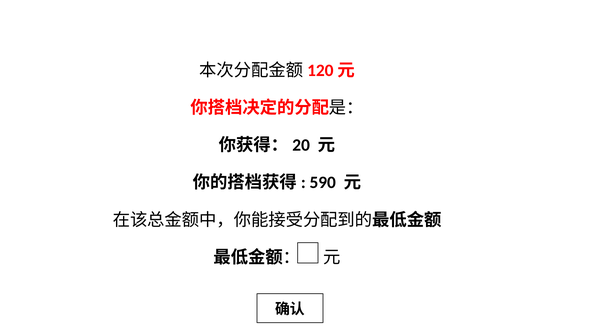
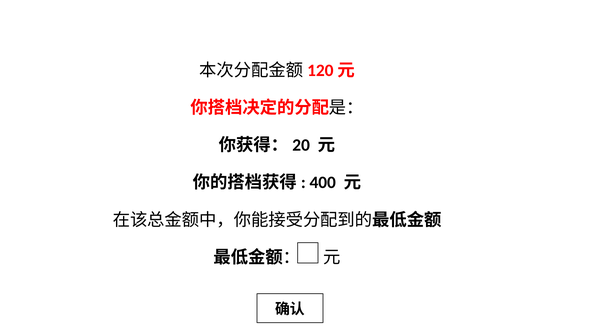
590: 590 -> 400 (323, 183)
